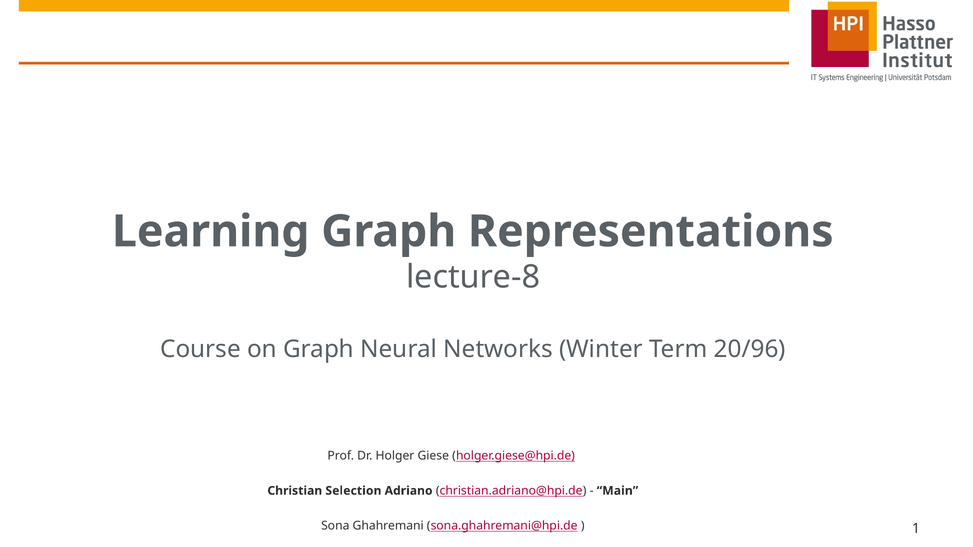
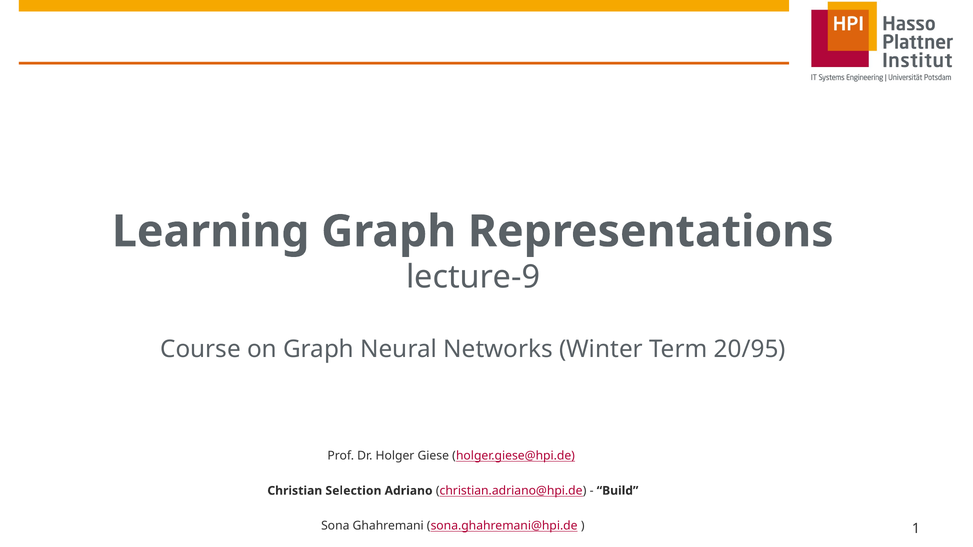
lecture-8: lecture-8 -> lecture-9 (473, 277)
20/96: 20/96 -> 20/95 (750, 350)
Main: Main -> Build (618, 491)
